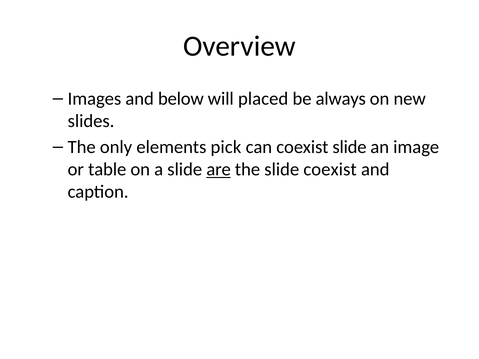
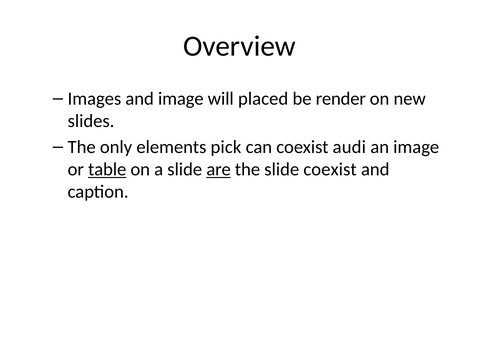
and below: below -> image (181, 99)
always: always -> render (341, 99)
coexist slide: slide -> audi (349, 147)
table underline: none -> present (107, 170)
